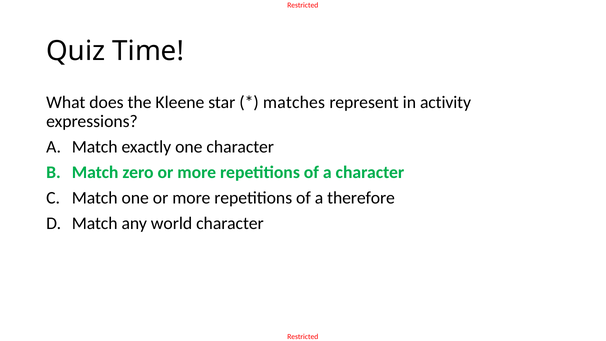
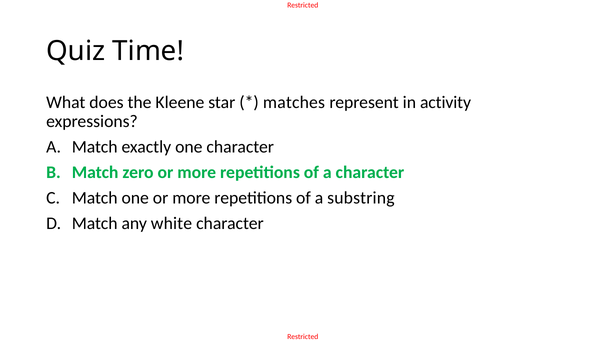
therefore: therefore -> substring (361, 198)
world: world -> white (171, 223)
